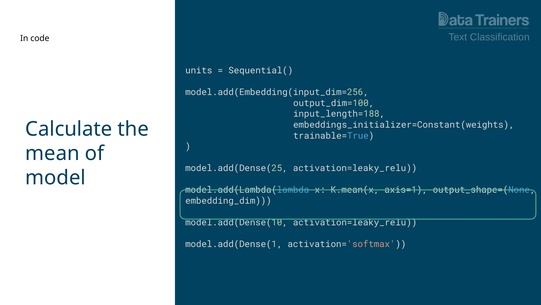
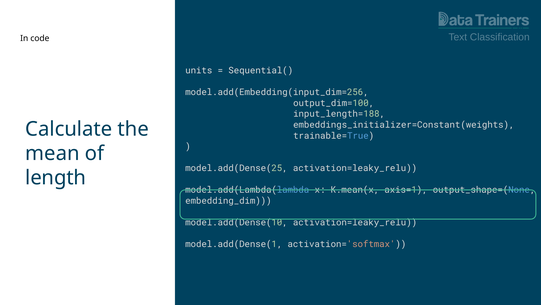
model: model -> length (56, 177)
